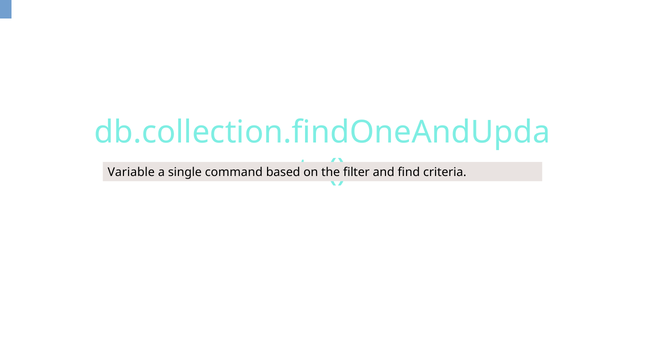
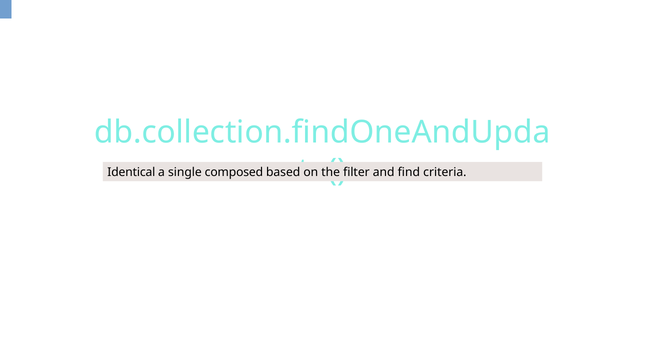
Variable: Variable -> Identical (131, 172)
command: command -> composed (234, 172)
